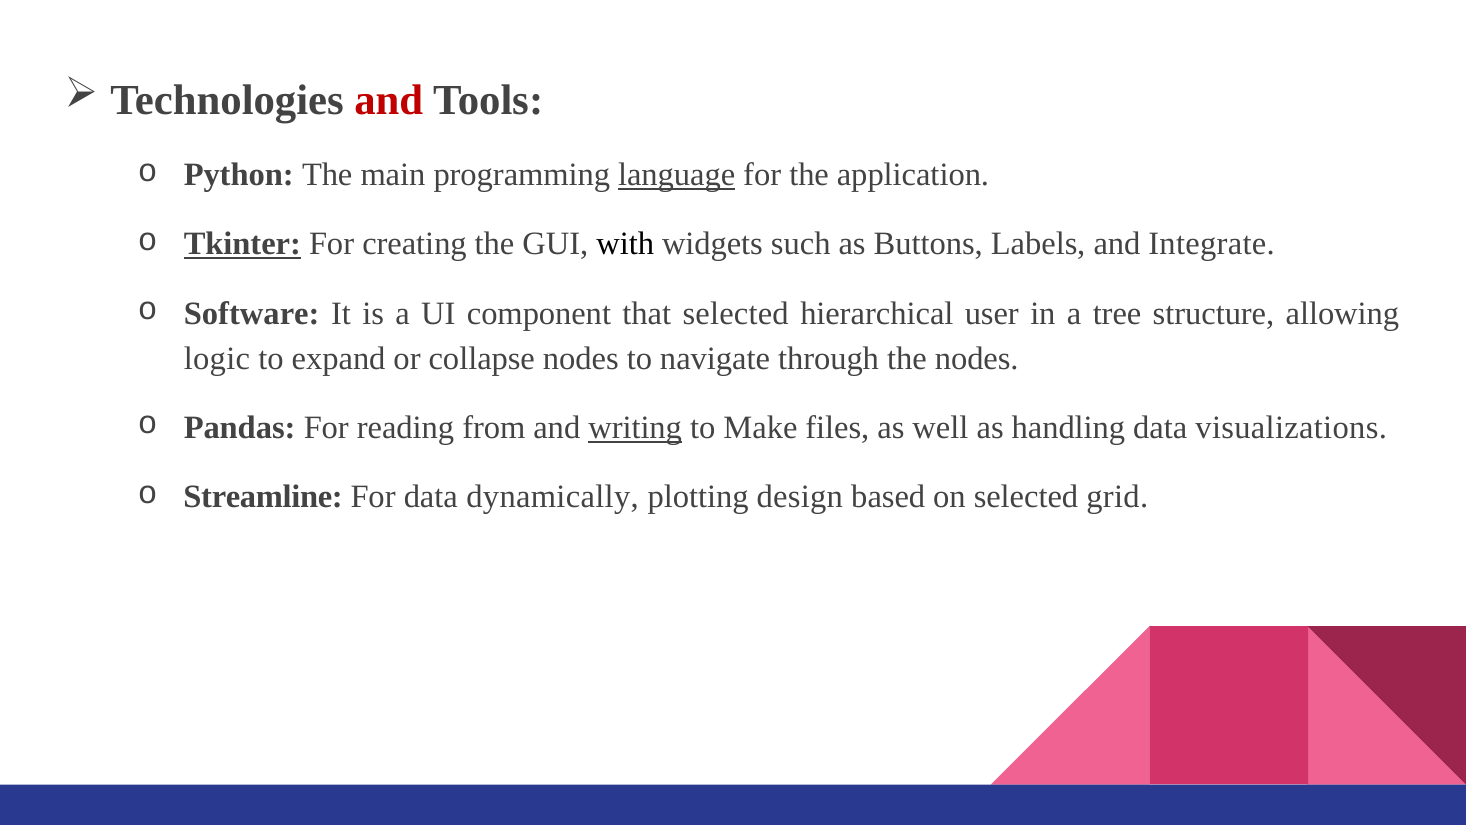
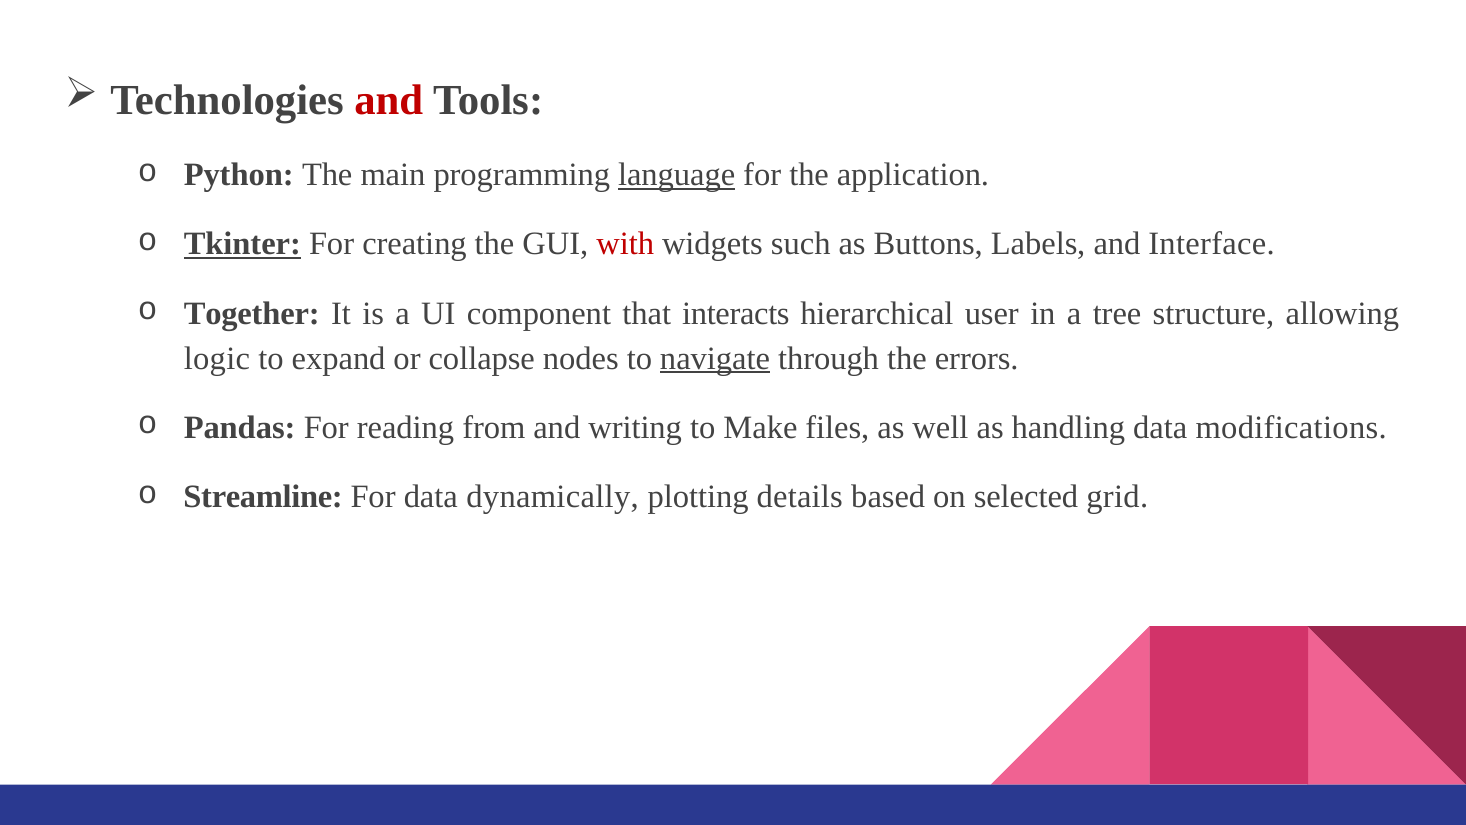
with colour: black -> red (625, 244)
Integrate: Integrate -> Interface (1212, 244)
Software: Software -> Together (252, 313)
that selected: selected -> interacts (736, 313)
navigate underline: none -> present (715, 358)
the nodes: nodes -> errors (977, 358)
writing underline: present -> none (635, 427)
visualizations: visualizations -> modifications (1291, 427)
design: design -> details (800, 497)
